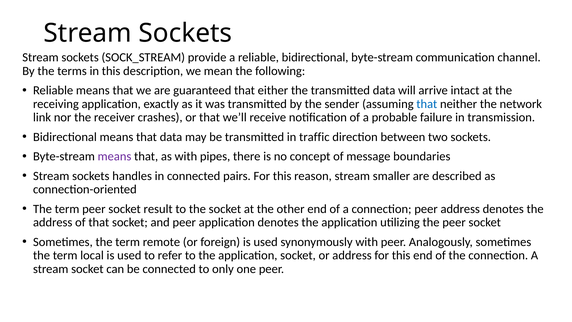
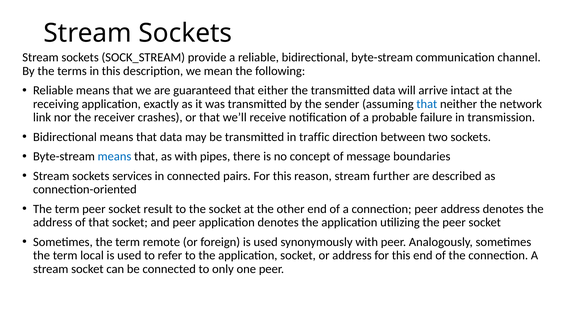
means colour: purple -> blue (114, 156)
handles: handles -> services (132, 176)
smaller: smaller -> further (391, 176)
